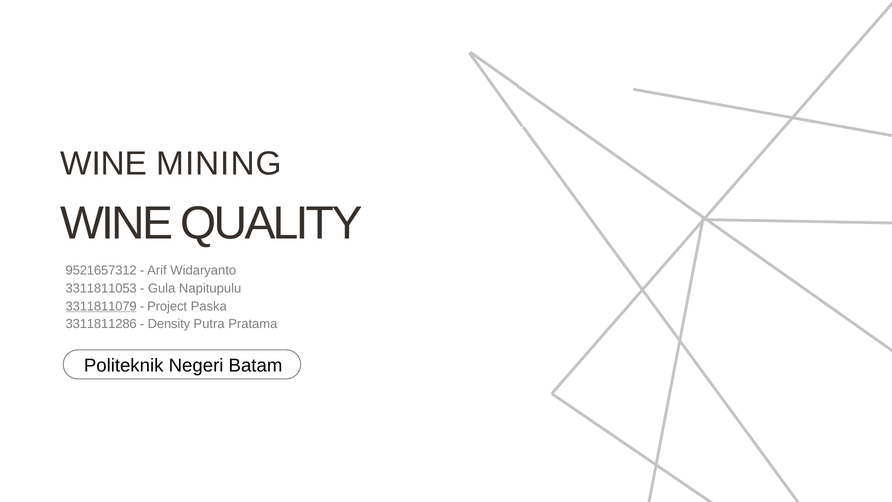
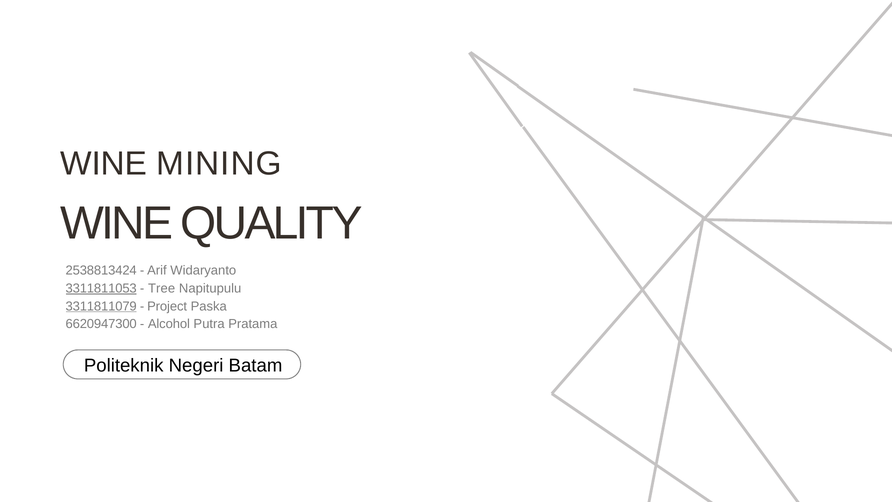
9521657312: 9521657312 -> 2538813424 (101, 270)
3311811053 underline: none -> present (101, 288)
Gula: Gula -> Tree (162, 288)
3311811286: 3311811286 -> 6620947300 (101, 324)
Density: Density -> Alcohol (169, 324)
